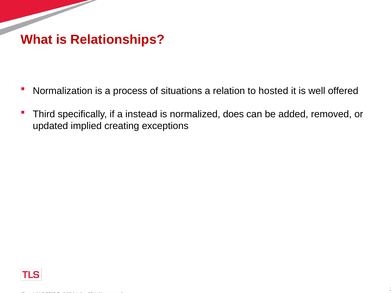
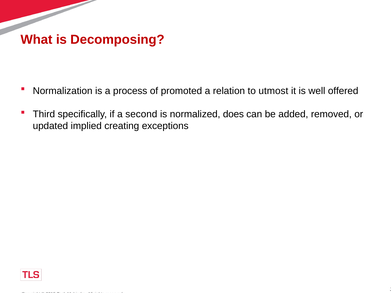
Relationships: Relationships -> Decomposing (118, 39)
situations: situations -> promoted (181, 91)
hosted: hosted -> utmost (273, 91)
instead: instead -> second (141, 114)
